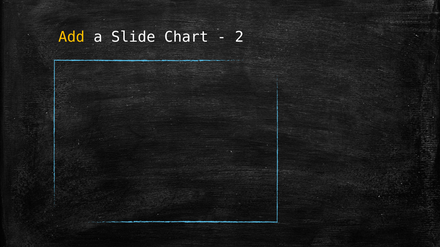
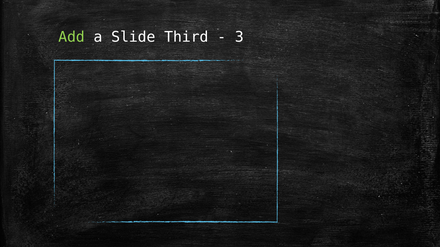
Add colour: yellow -> light green (72, 37)
Chart: Chart -> Third (186, 37)
2: 2 -> 3 (239, 37)
